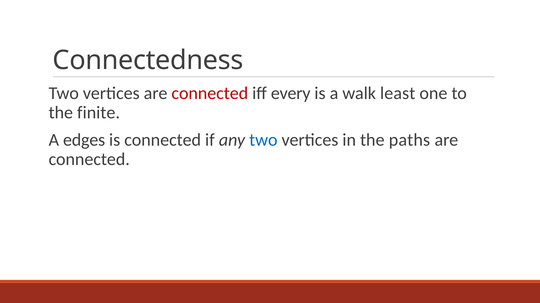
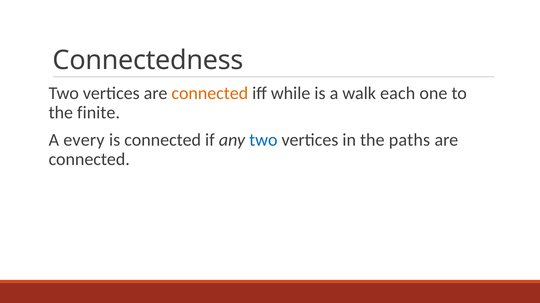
connected colour: red -> orange (210, 93)
every: every -> while (291, 93)
least: least -> each (398, 93)
edges: edges -> every (84, 140)
